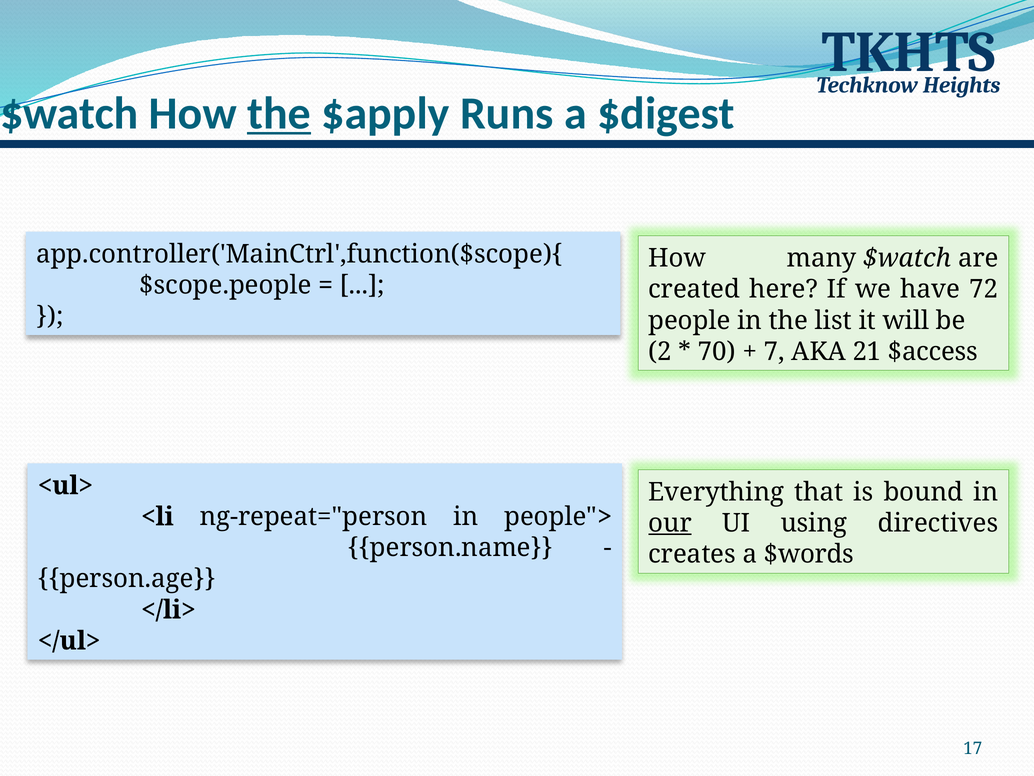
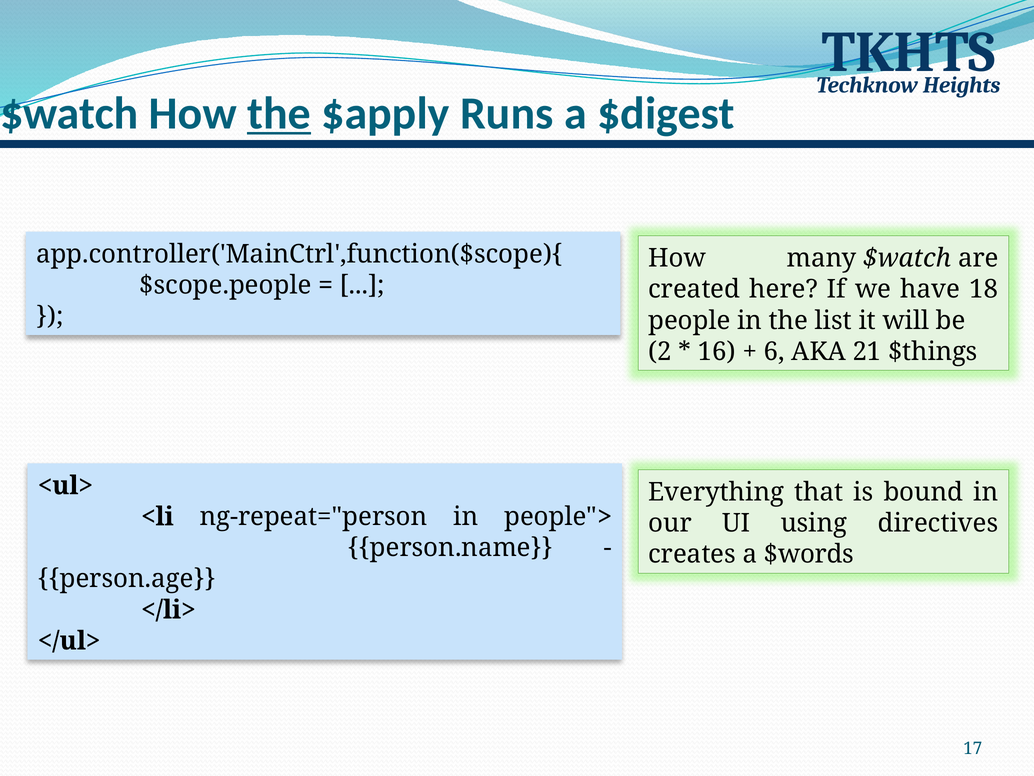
72: 72 -> 18 (984, 289)
70: 70 -> 16 (717, 351)
7: 7 -> 6 (774, 351)
$access: $access -> $things (933, 351)
our underline: present -> none (670, 523)
